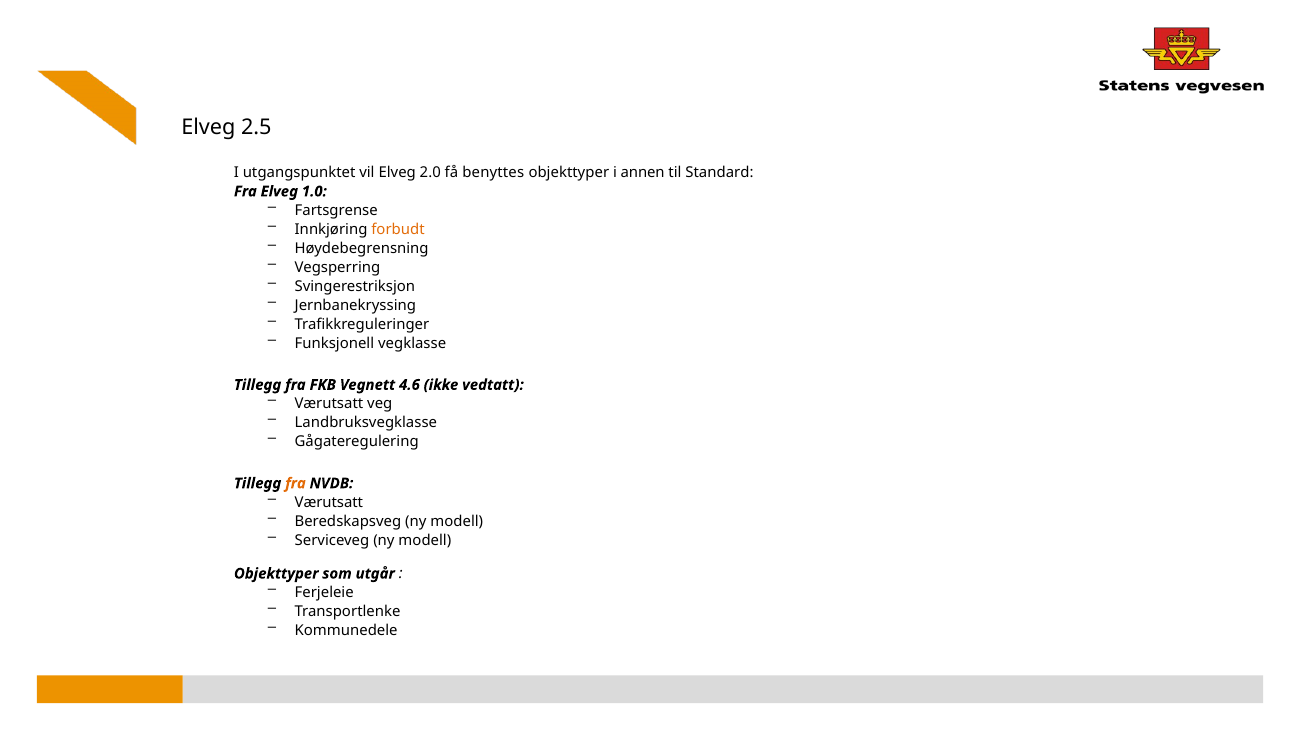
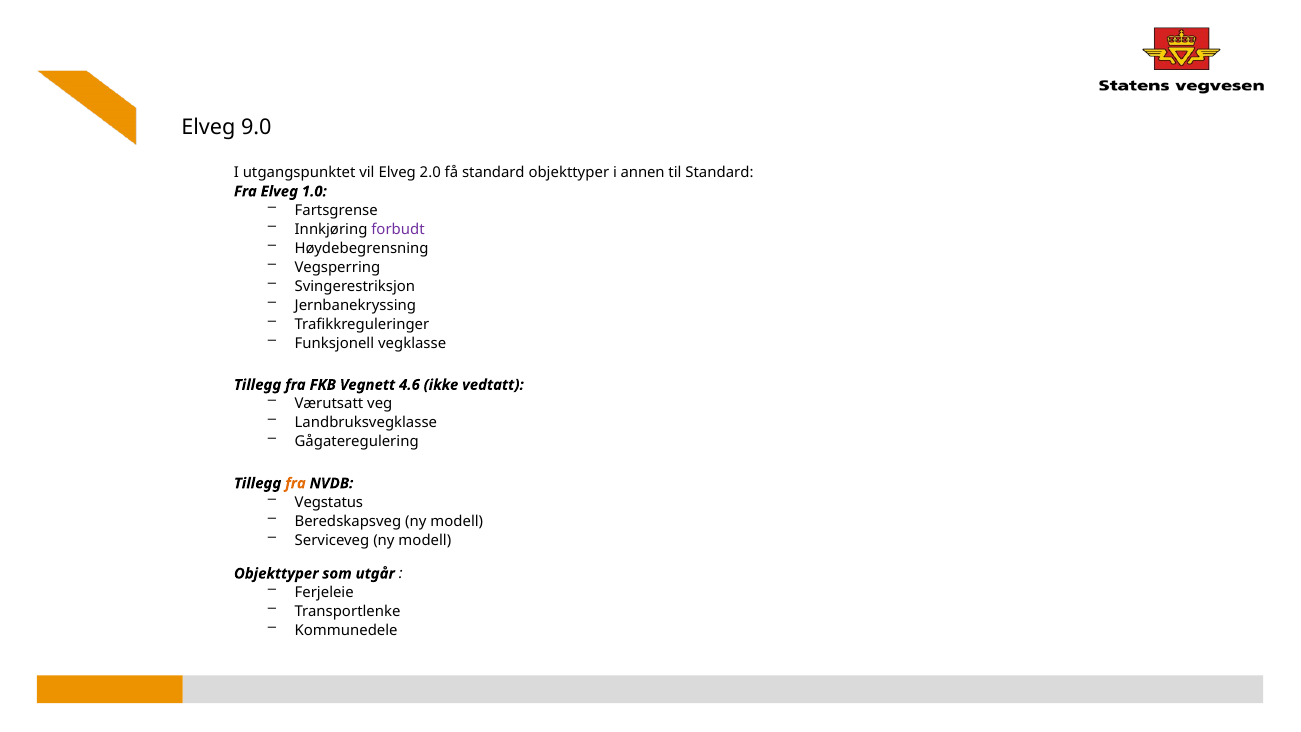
2.5: 2.5 -> 9.0 (256, 127)
få benyttes: benyttes -> standard (493, 172)
forbudt colour: orange -> purple (398, 229)
Værutsatt: Værutsatt -> Vegstatus (329, 502)
